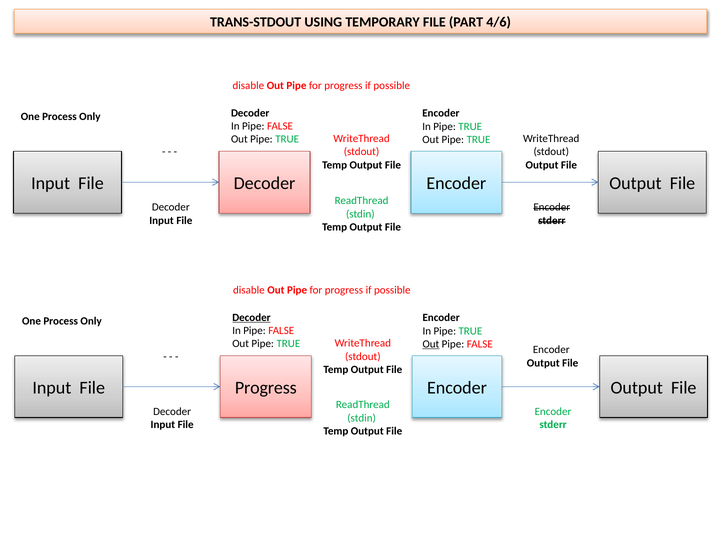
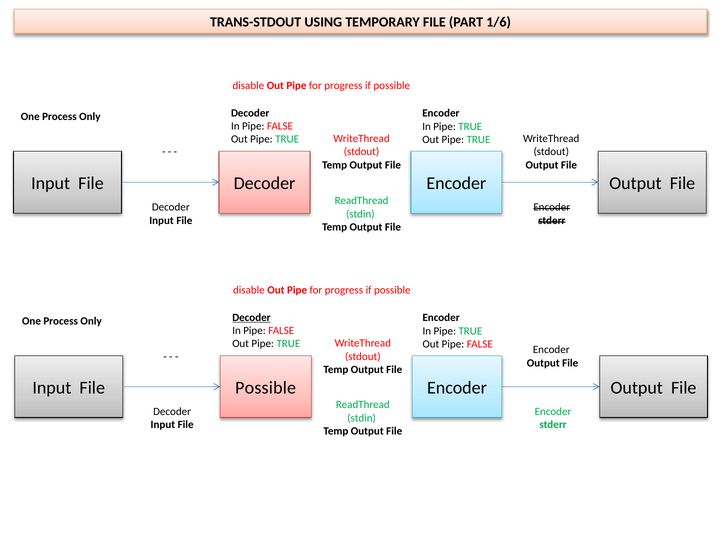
4/6: 4/6 -> 1/6 (499, 22)
Out underline: present -> none (431, 344)
Progress: Progress -> Possible (266, 388)
